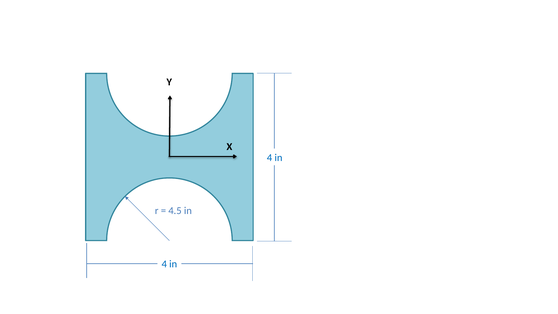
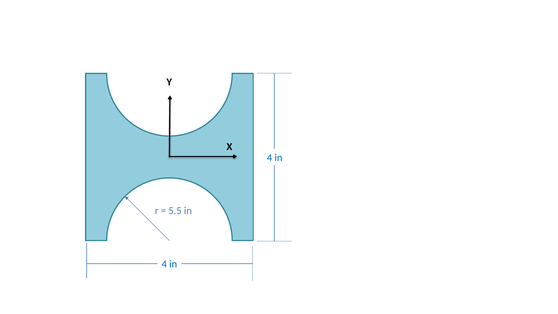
4.5: 4.5 -> 5.5 (175, 211)
